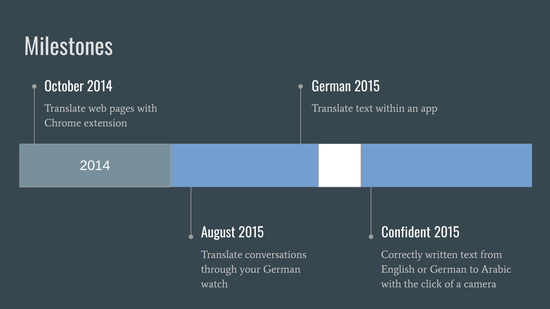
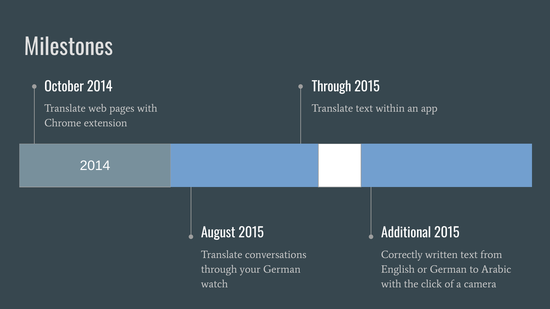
German: German -> Through (331, 87)
Confident: Confident -> Additional (406, 233)
